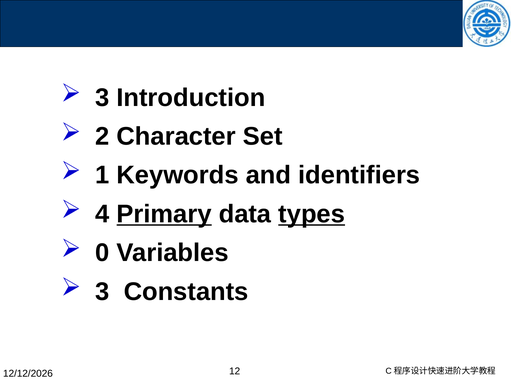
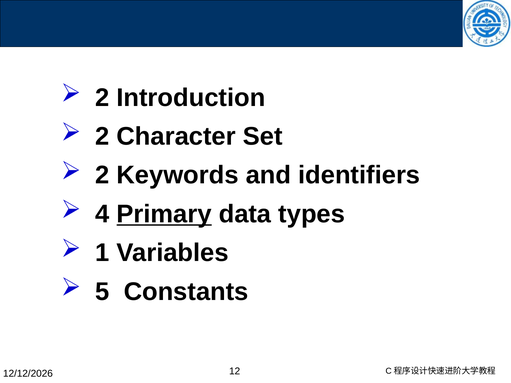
3: 3 -> 2 (102, 98)
1: 1 -> 2 (102, 175)
types underline: present -> none (312, 214)
0: 0 -> 1 (102, 253)
3: 3 -> 5 (102, 292)
